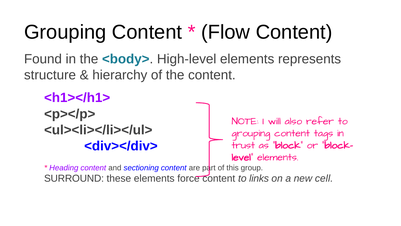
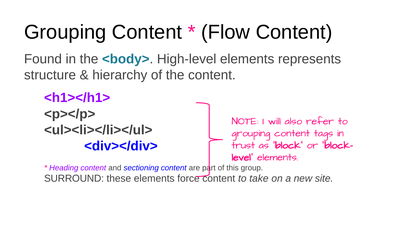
links: links -> take (259, 178)
cell: cell -> site (324, 178)
